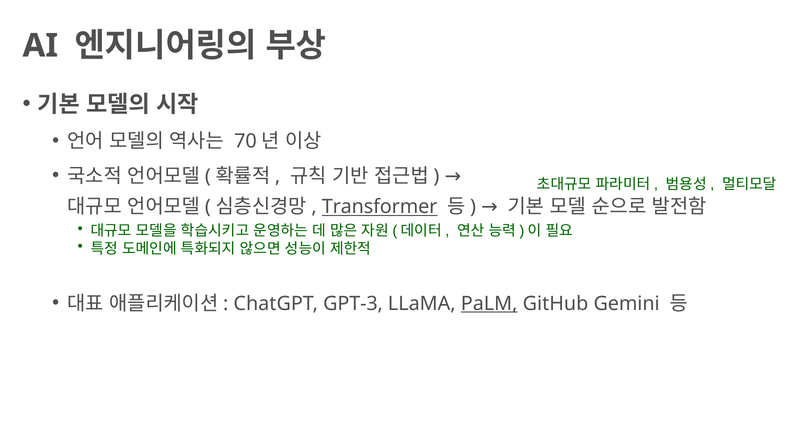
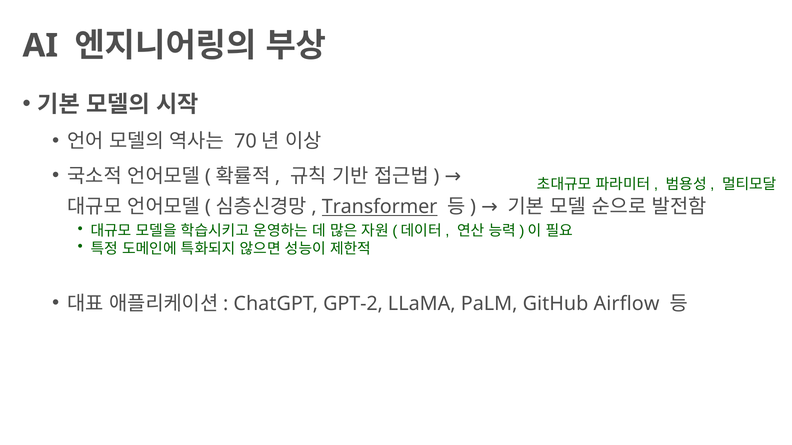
GPT-3: GPT-3 -> GPT-2 (353, 304)
PaLM underline: present -> none (489, 304)
Gemini: Gemini -> Airflow (626, 304)
